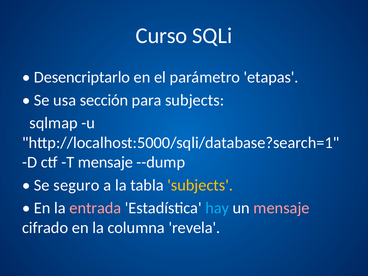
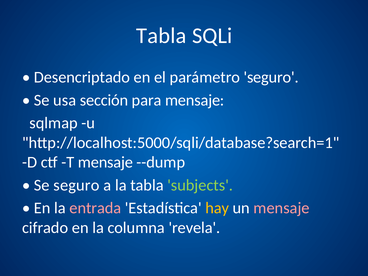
Curso: Curso -> Tabla (161, 36)
Desencriptarlo: Desencriptarlo -> Desencriptado (82, 77)
parámetro etapas: etapas -> seguro (271, 77)
para subjects: subjects -> mensaje (195, 100)
subjects colour: yellow -> light green (200, 185)
hay colour: light blue -> yellow (217, 208)
